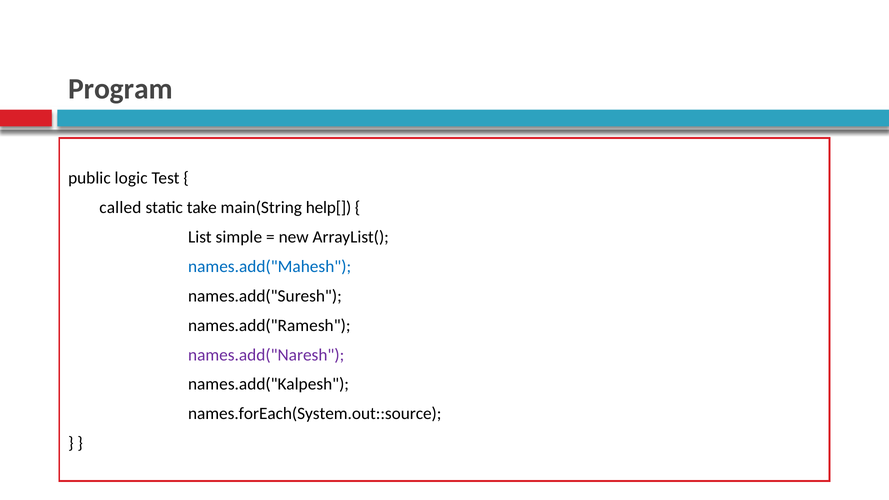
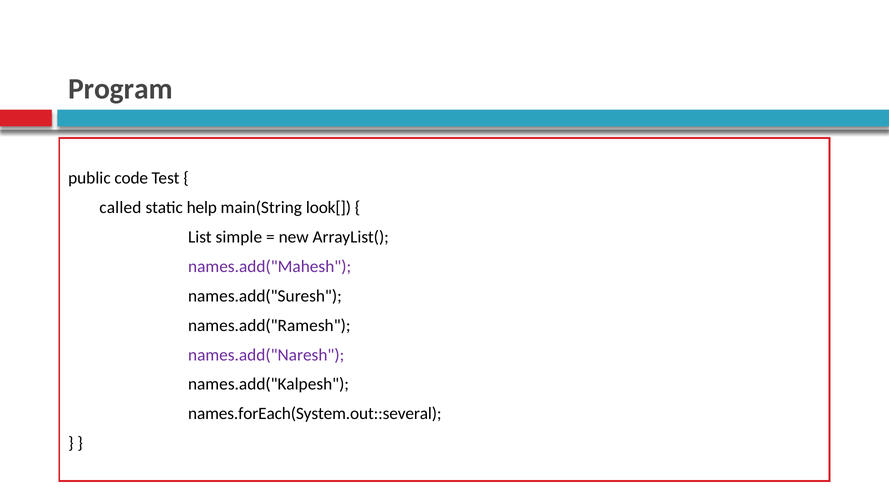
logic: logic -> code (131, 178)
take: take -> help (202, 208)
help[: help[ -> look[ (328, 208)
names.add("Mahesh colour: blue -> purple (270, 267)
names.forEach(System.out::source: names.forEach(System.out::source -> names.forEach(System.out::several (315, 414)
